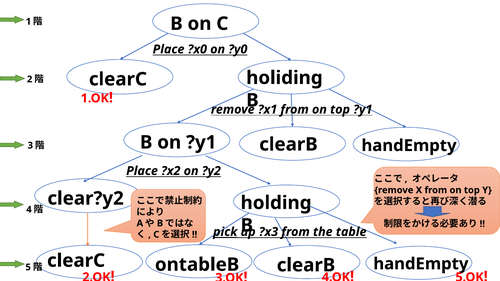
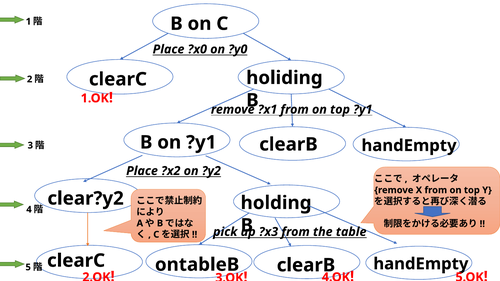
pick underline: present -> none (225, 232)
